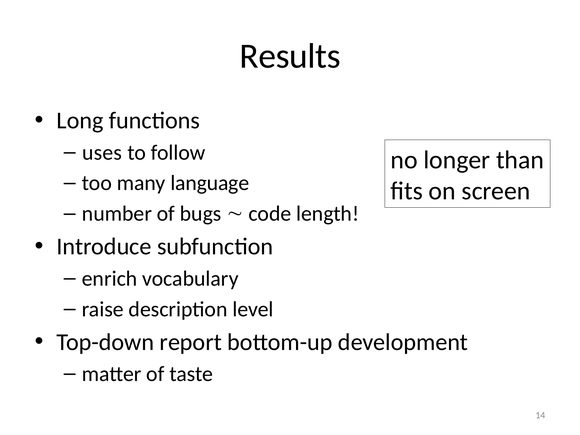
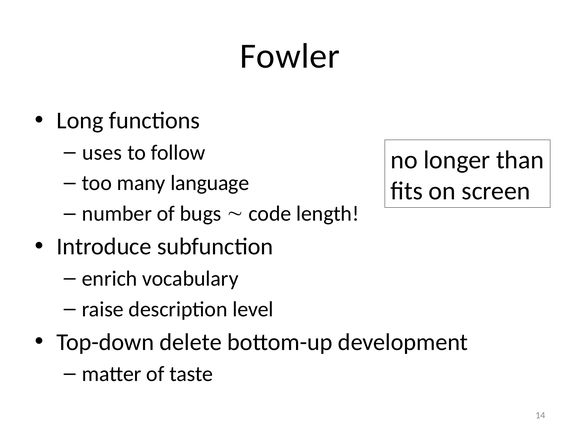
Results: Results -> Fowler (290, 56)
report: report -> delete (191, 342)
